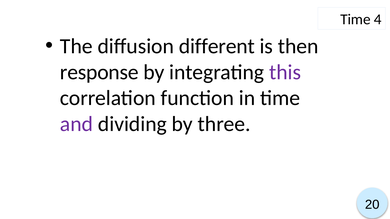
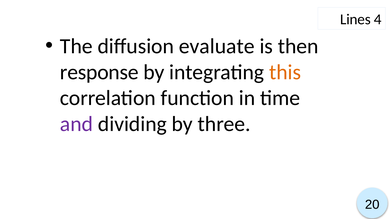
Time: Time -> Lines (355, 19)
different: different -> evaluate (217, 46)
this colour: purple -> orange (285, 72)
